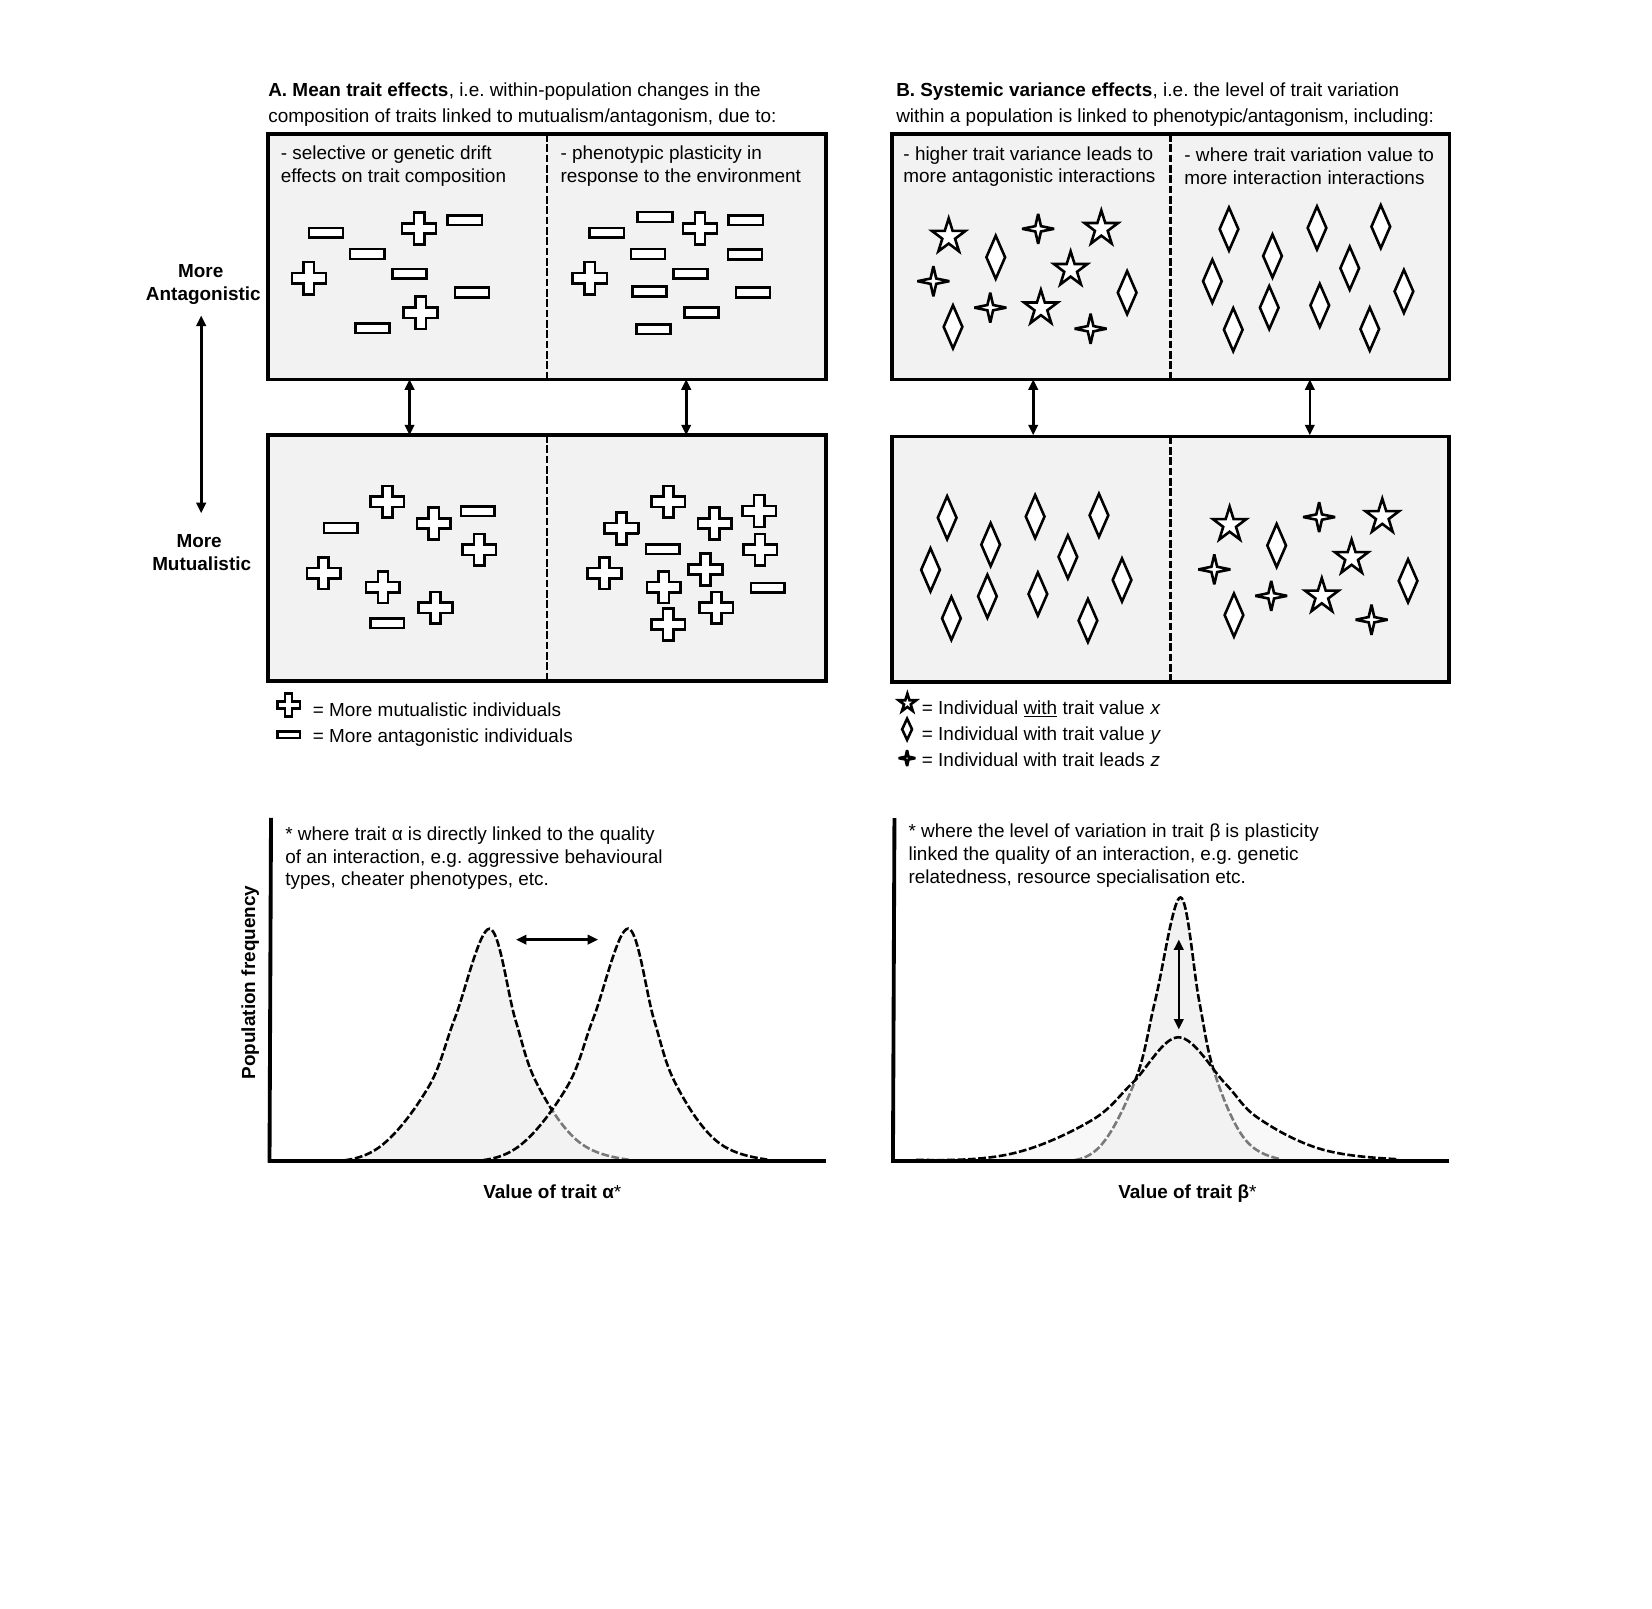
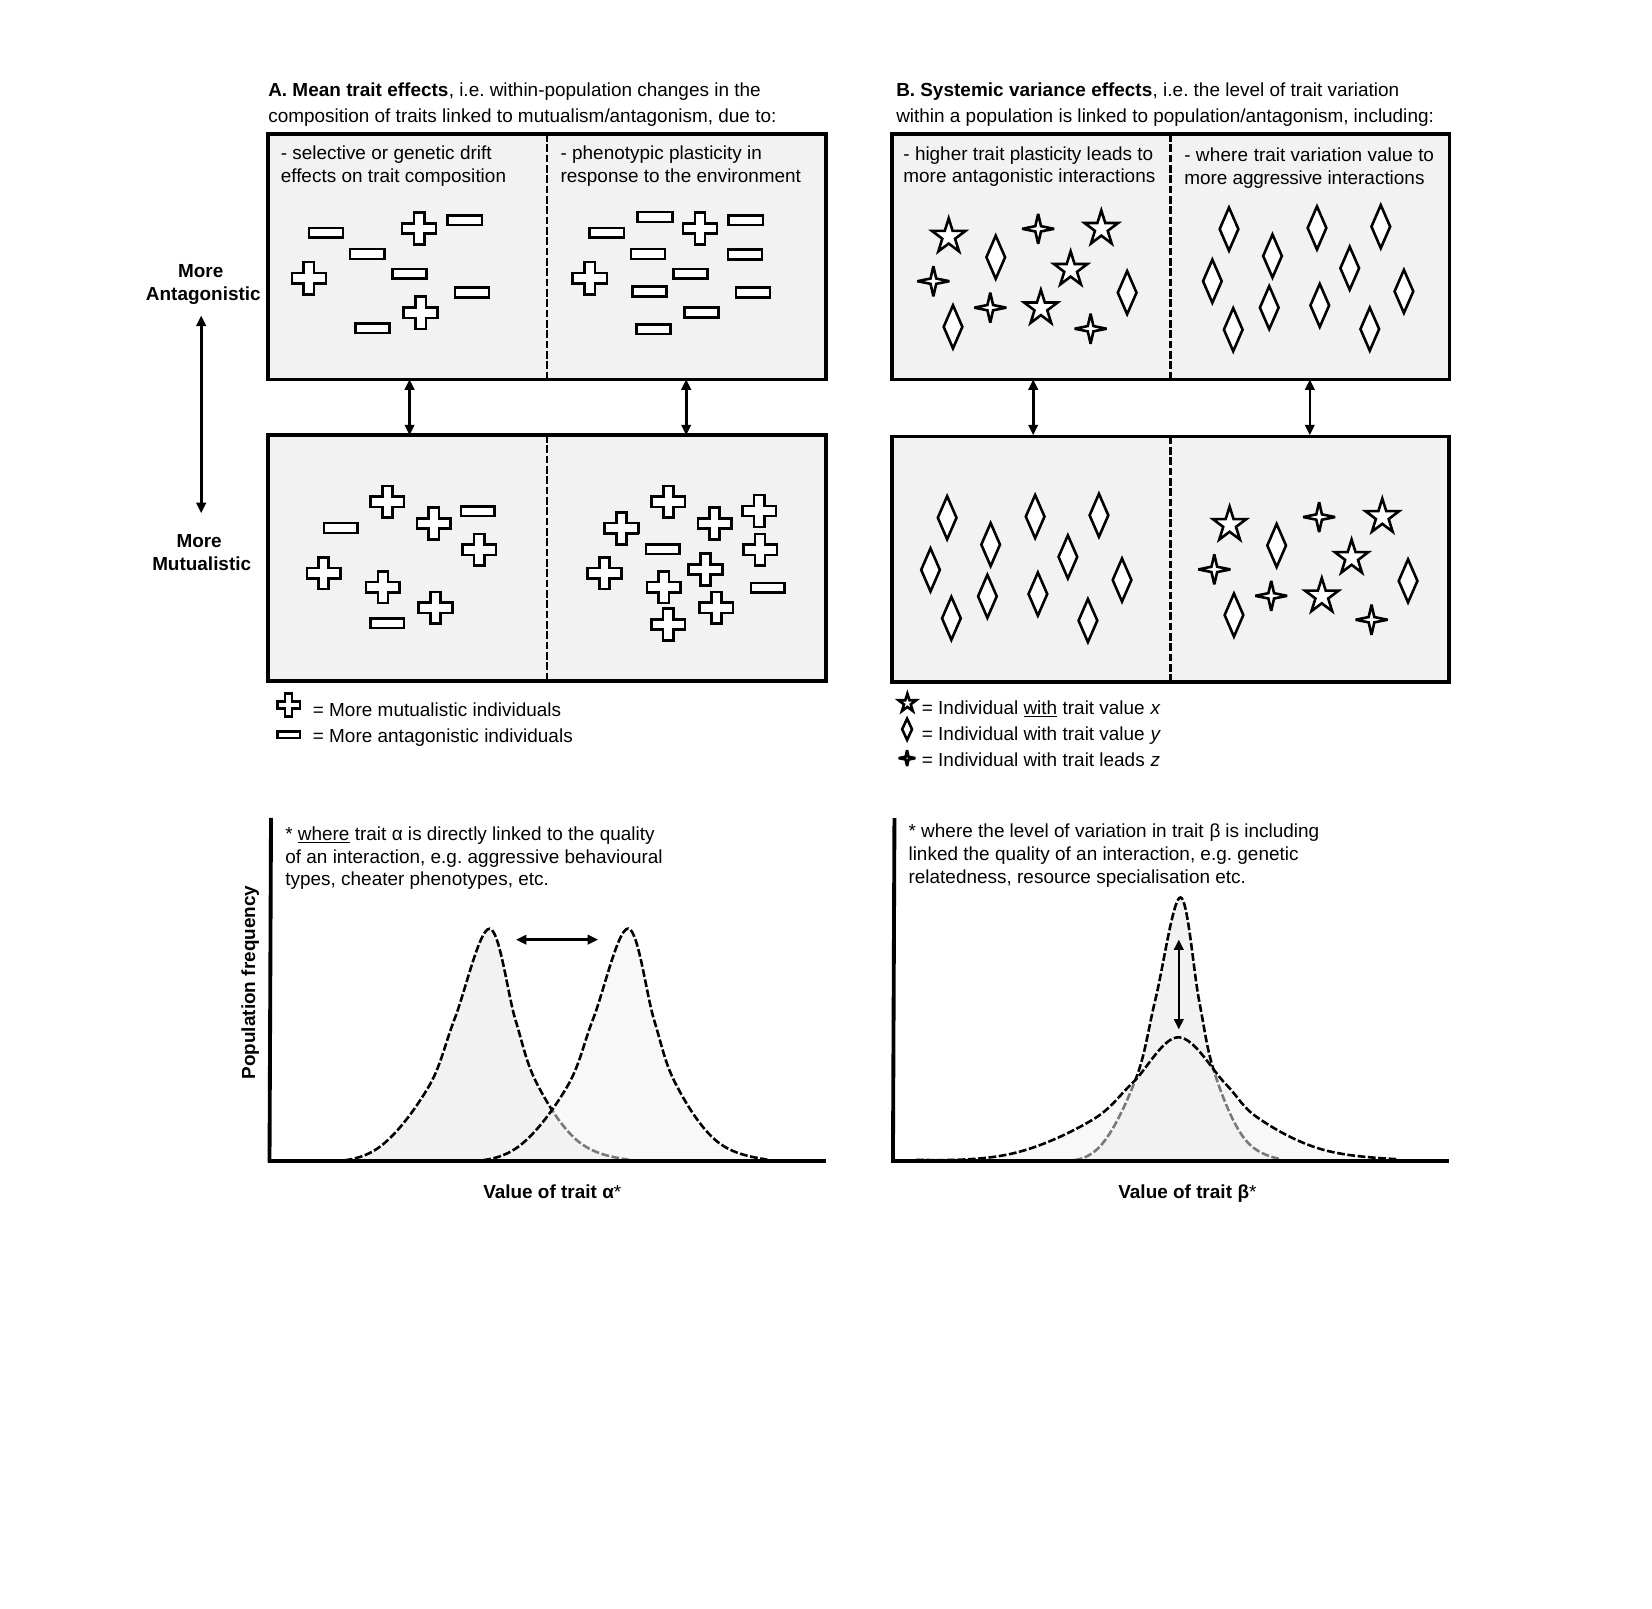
phenotypic/antagonism: phenotypic/antagonism -> population/antagonism (1251, 116)
trait variance: variance -> plasticity (1046, 154)
more interaction: interaction -> aggressive (1278, 178)
is plasticity: plasticity -> including (1282, 832)
where underline: none -> present (324, 835)
